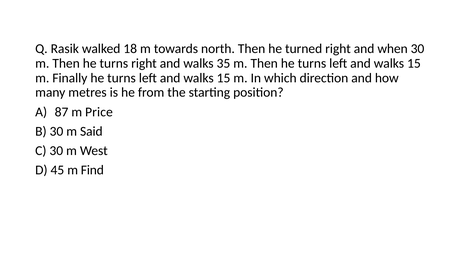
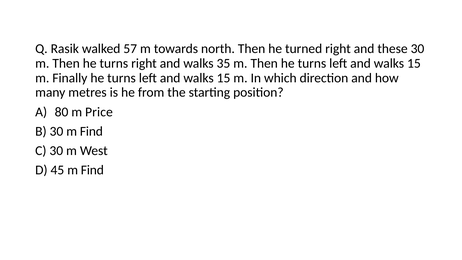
18: 18 -> 57 (130, 49)
when: when -> these (393, 49)
87: 87 -> 80 (62, 112)
30 m Said: Said -> Find (91, 131)
